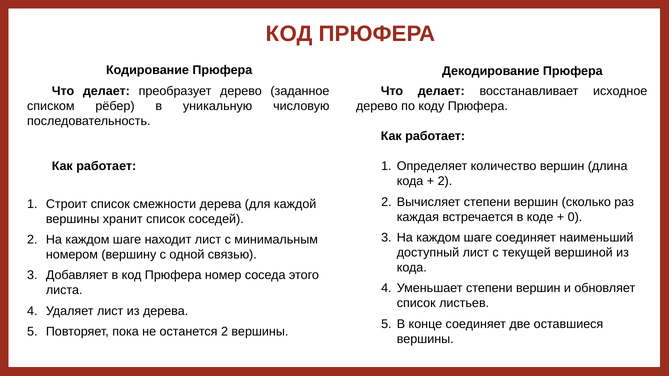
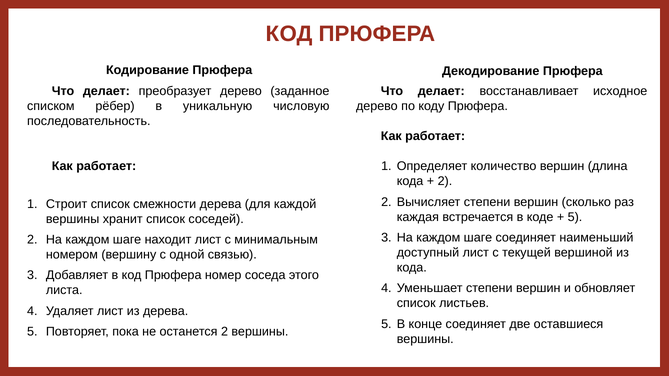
0: 0 -> 5 (575, 217)
